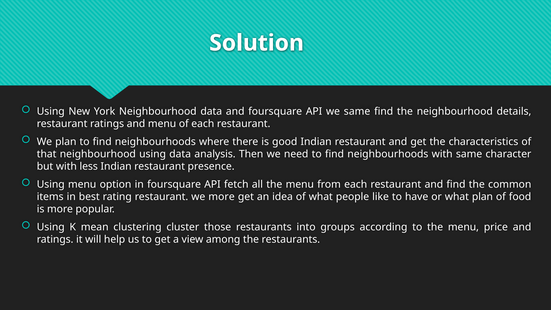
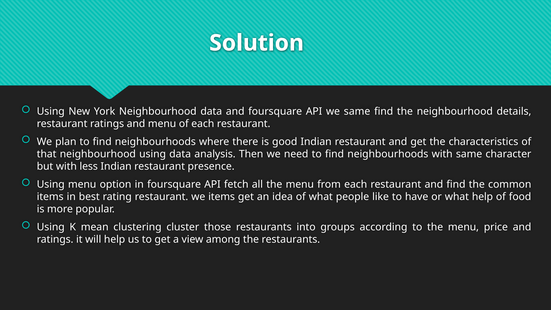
we more: more -> items (222, 197)
what plan: plan -> help (482, 197)
